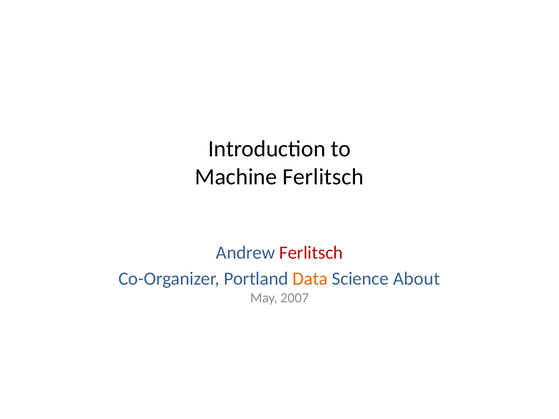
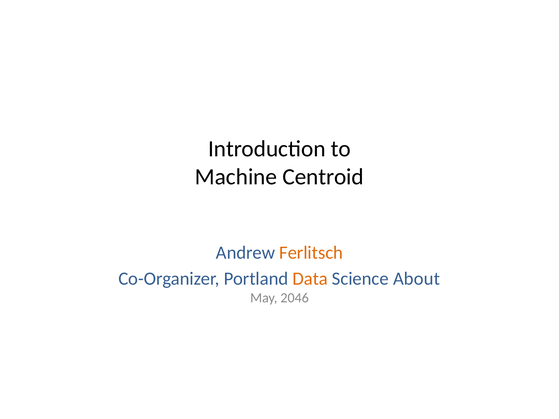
Machine Ferlitsch: Ferlitsch -> Centroid (323, 177)
Ferlitsch colour: red -> orange (311, 253)
2007: 2007 -> 2046 (295, 298)
